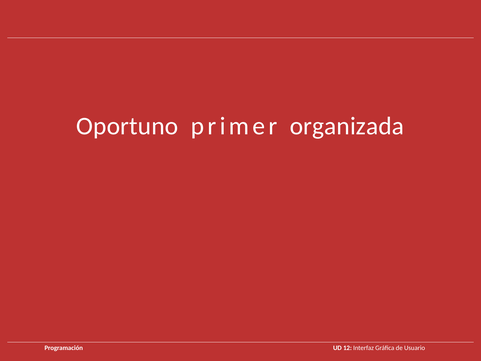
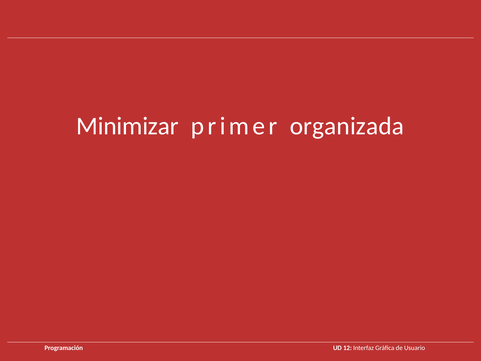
Oportuno: Oportuno -> Minimizar (127, 126)
